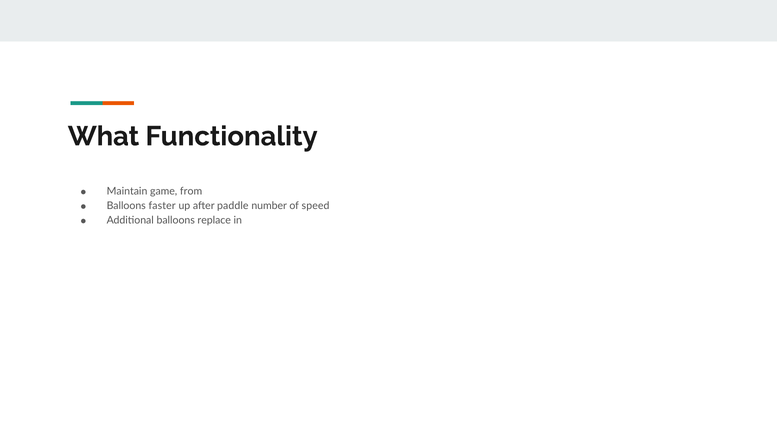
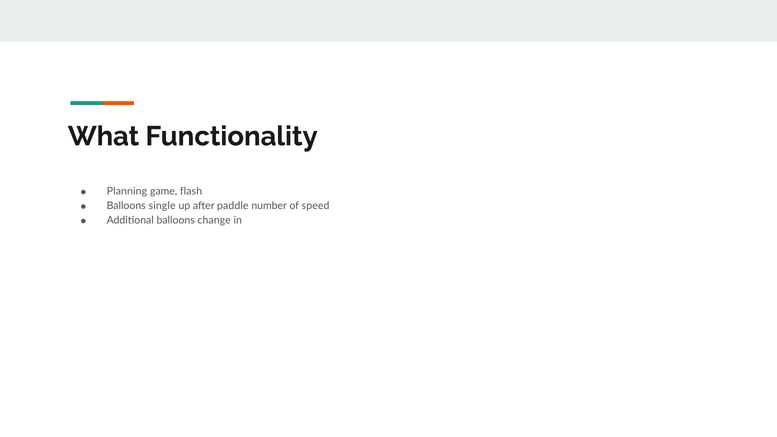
Maintain: Maintain -> Planning (127, 191)
from: from -> flash (191, 191)
faster: faster -> single (162, 206)
replace: replace -> change (214, 220)
